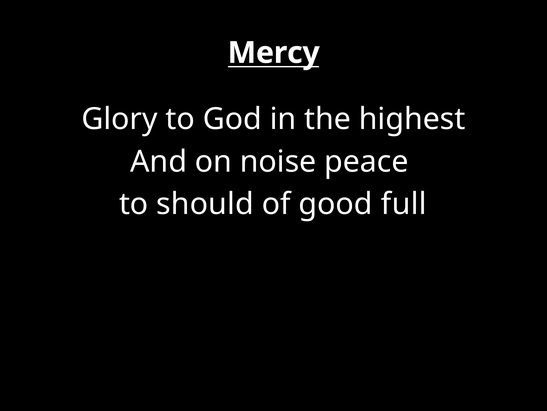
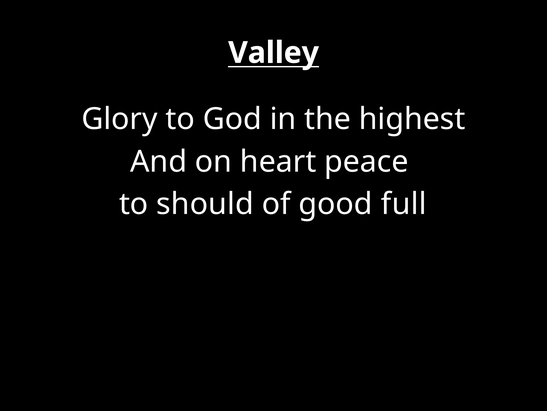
Mercy: Mercy -> Valley (274, 53)
noise: noise -> heart (278, 161)
